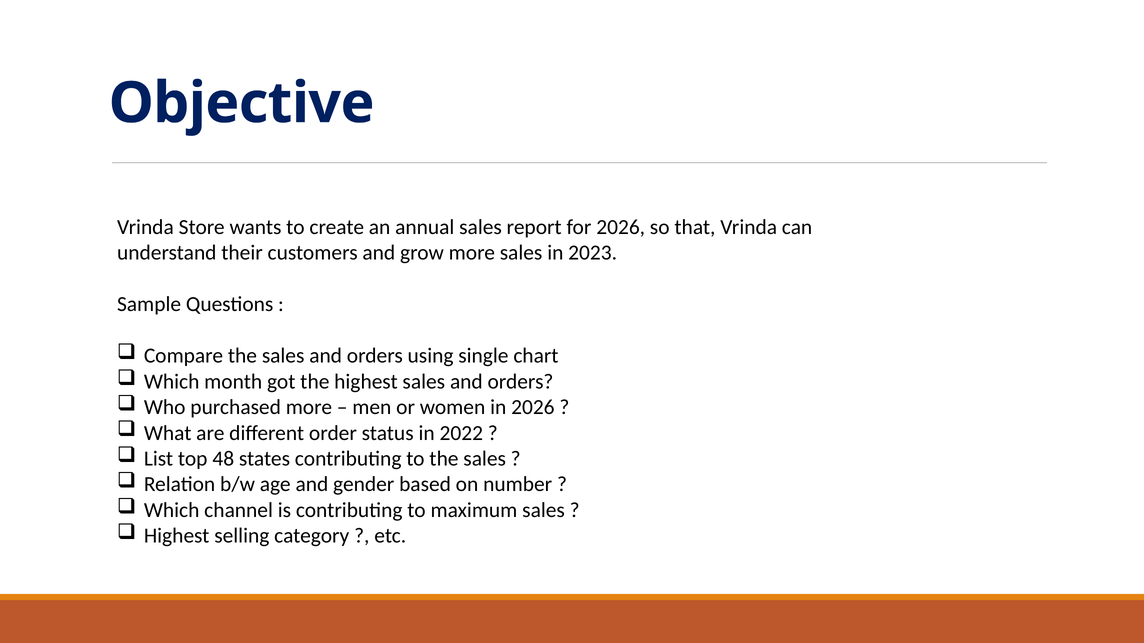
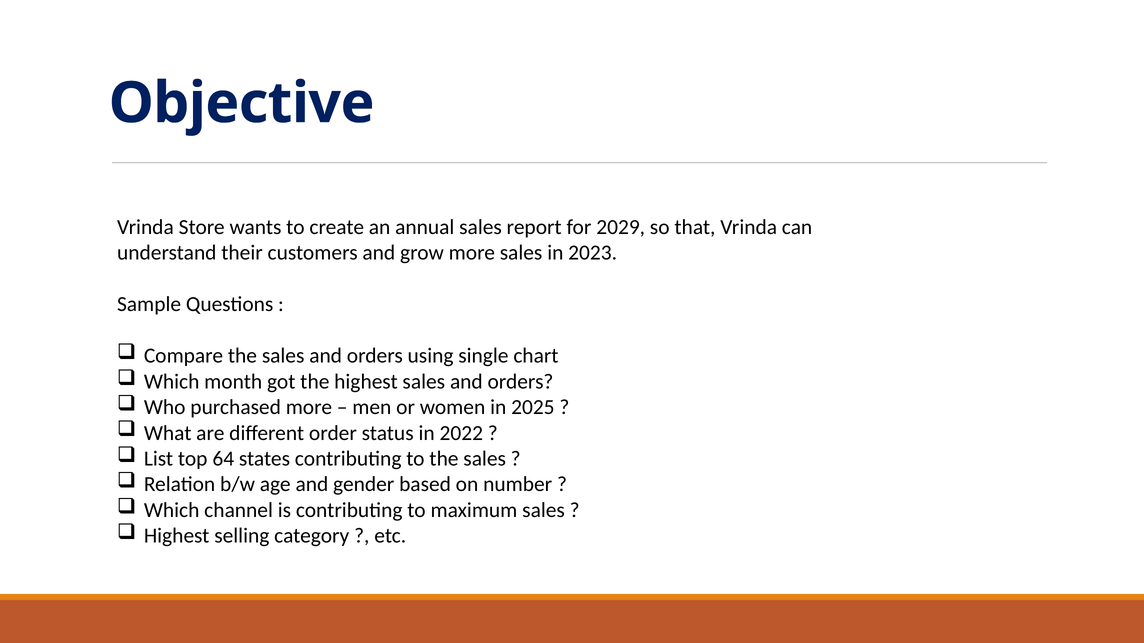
for 2026: 2026 -> 2029 (621, 227)
in 2026: 2026 -> 2025 (533, 408)
48: 48 -> 64 (223, 459)
